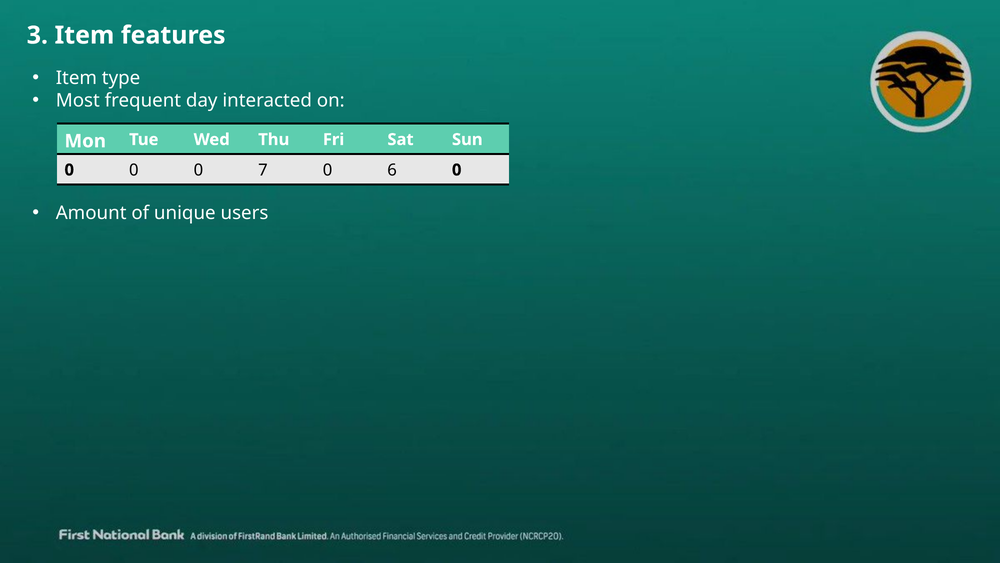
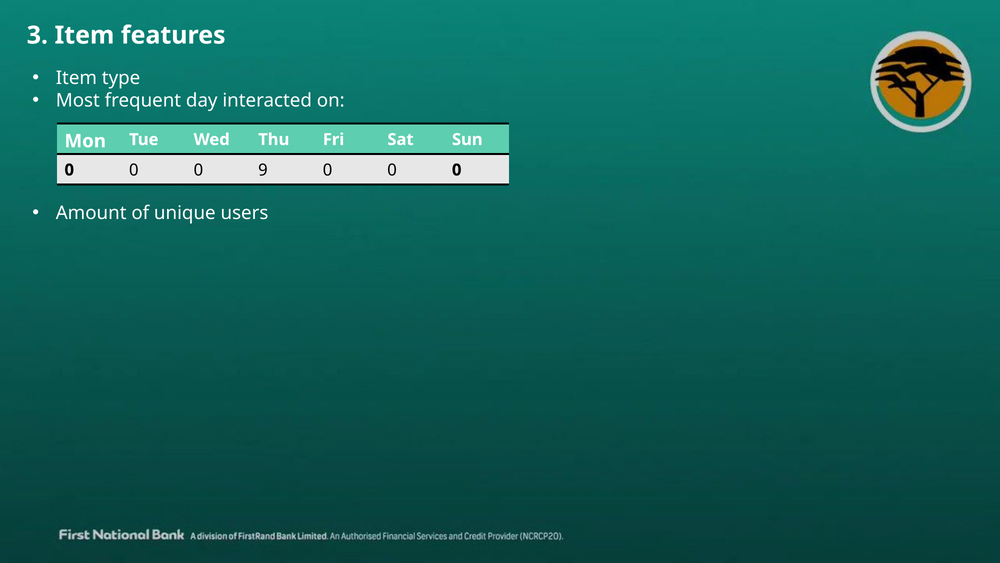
7: 7 -> 9 (263, 170)
6: 6 -> 0 (392, 170)
